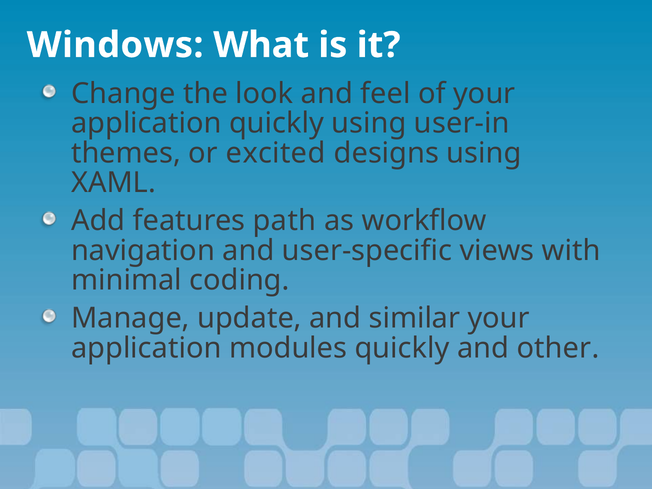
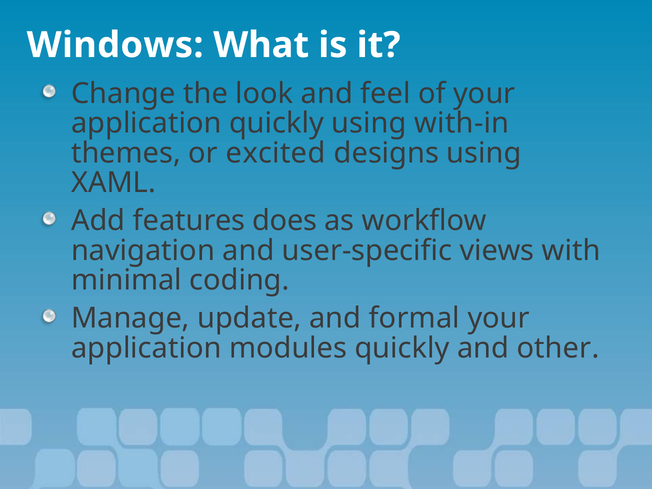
user-in: user-in -> with-in (462, 123)
path: path -> does (285, 221)
similar: similar -> formal (414, 318)
